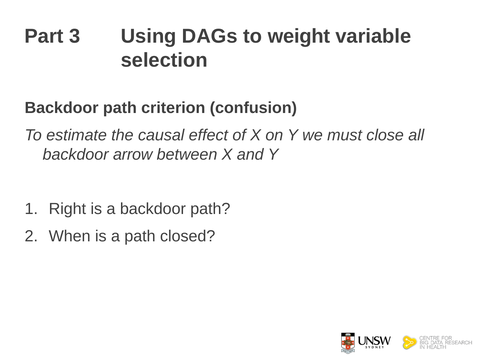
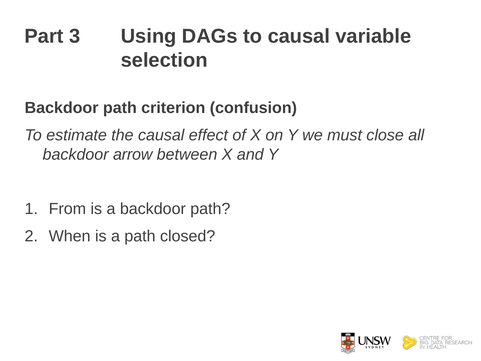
to weight: weight -> causal (299, 36)
Right: Right -> From (67, 209)
